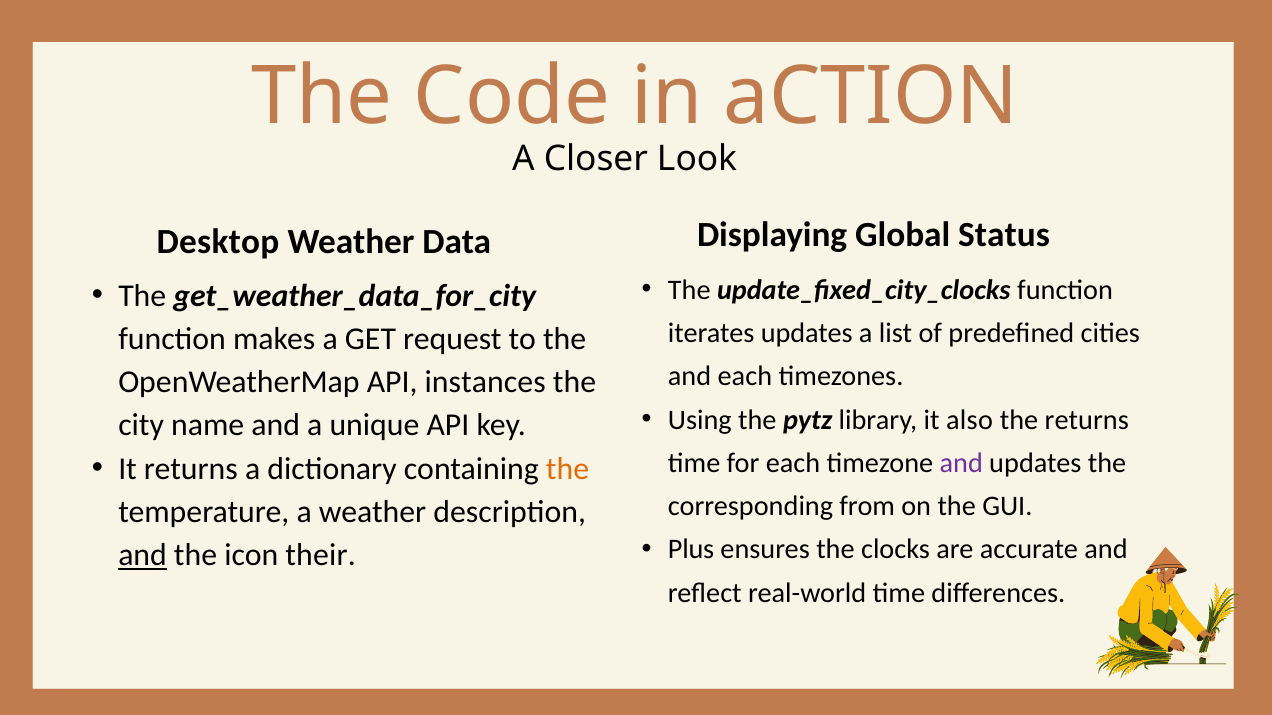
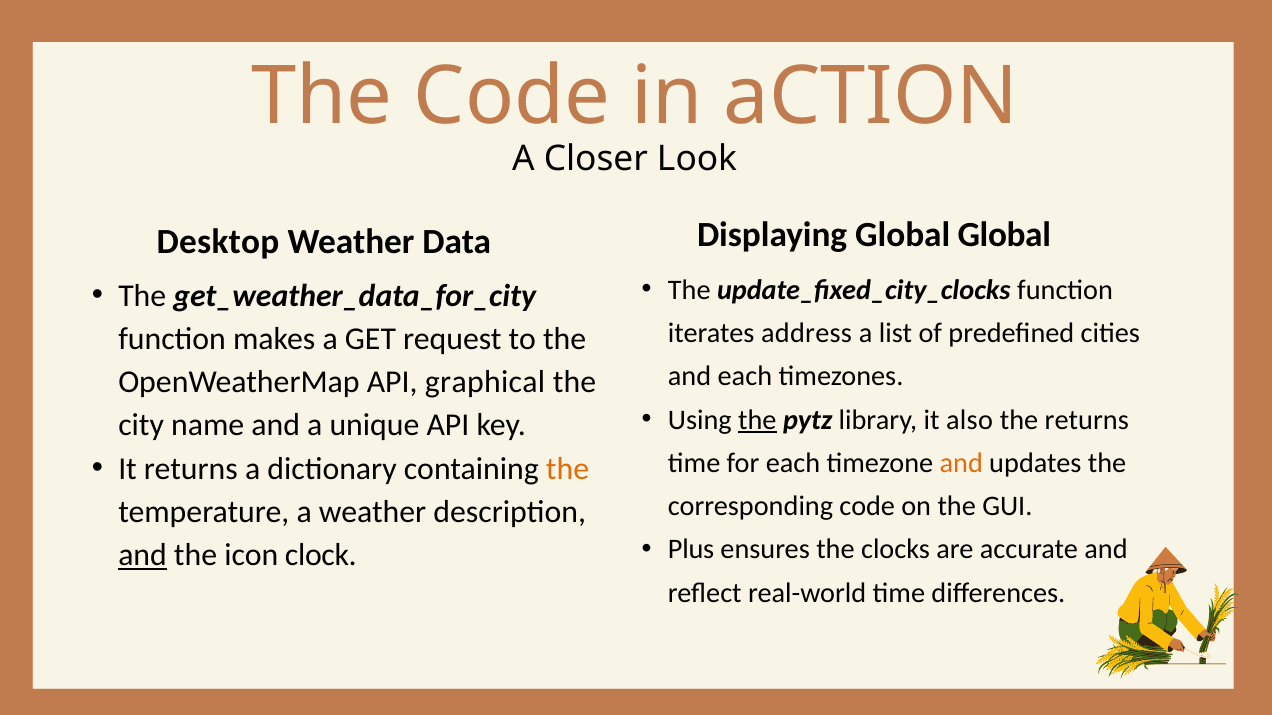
Global Status: Status -> Global (1004, 235)
iterates updates: updates -> address (807, 333)
instances: instances -> graphical (485, 382)
the underline: none -> present (757, 420)
and colour: purple -> orange (961, 463)
corresponding from: from -> code (867, 507)
their: their -> clock (321, 555)
